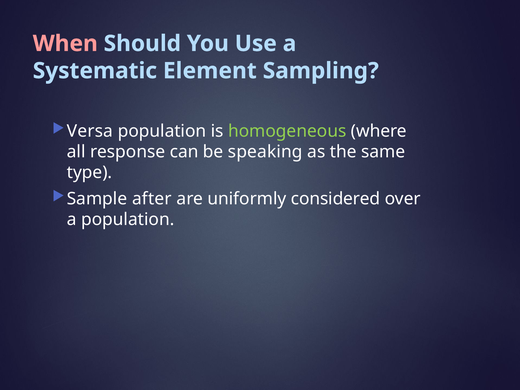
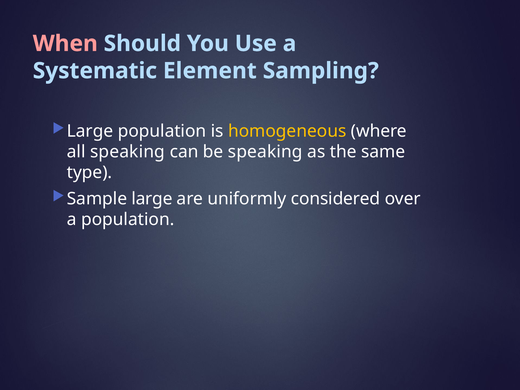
Versa: Versa -> Large (90, 131)
homogeneous colour: light green -> yellow (287, 131)
all response: response -> speaking (128, 152)
Sample after: after -> large (152, 199)
